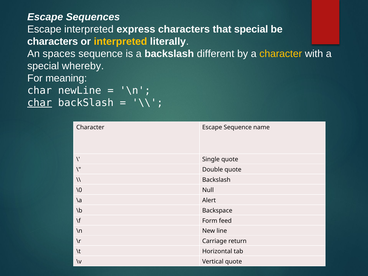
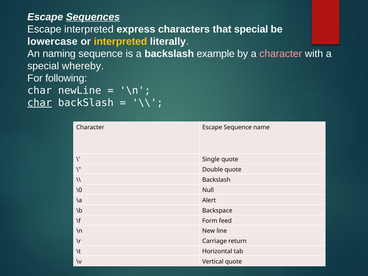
Sequences underline: none -> present (93, 17)
characters: characters -> lowercase (52, 41)
spaces: spaces -> naming (59, 54)
different: different -> example (216, 54)
character colour: yellow -> pink (281, 54)
meaning: meaning -> following (66, 78)
